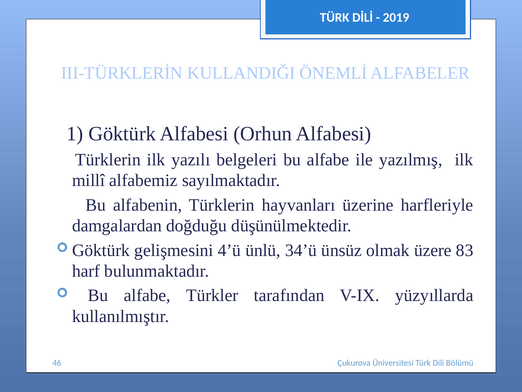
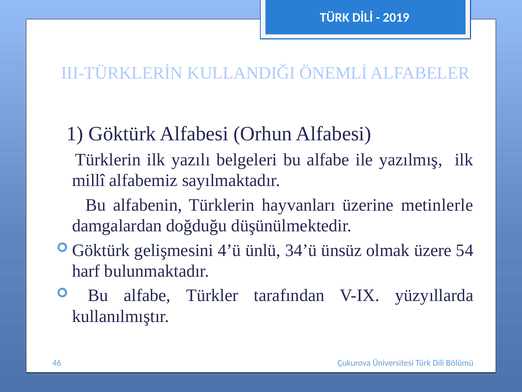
harfleriyle: harfleriyle -> metinlerle (437, 205)
83: 83 -> 54 (465, 250)
